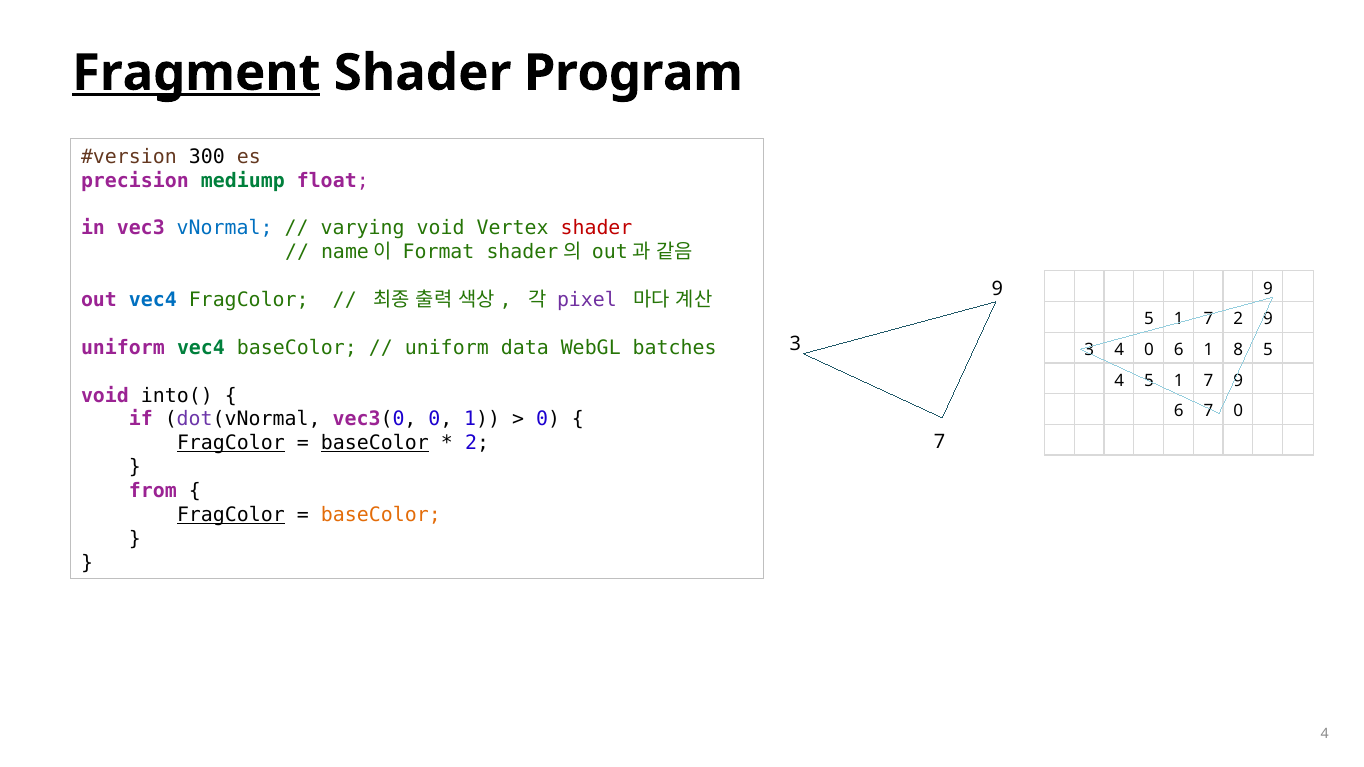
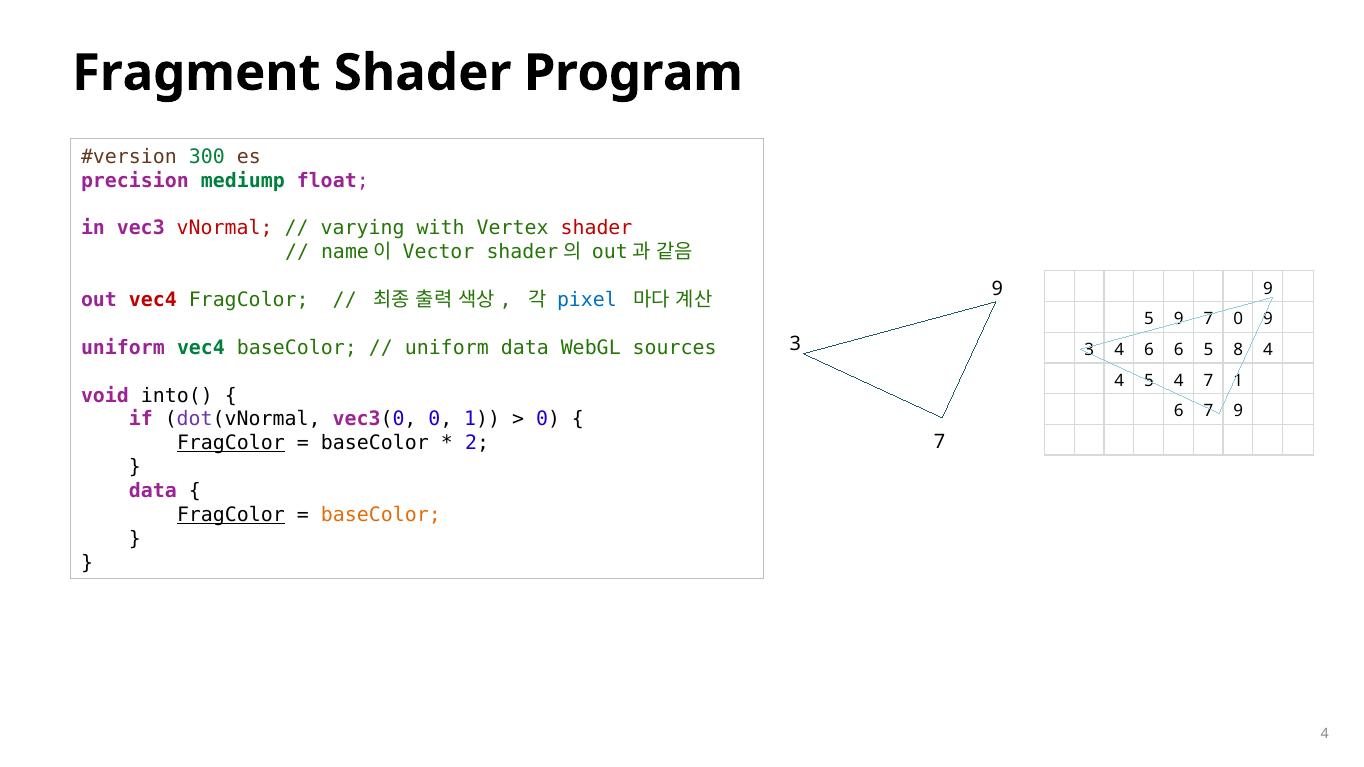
Fragment underline: present -> none (196, 73)
300 colour: black -> green (207, 157)
vNormal colour: blue -> red (225, 228)
varying void: void -> with (441, 228)
Format: Format -> Vector (439, 252)
vec4 colour: blue -> red (153, 300)
pixel colour: purple -> blue (587, 300)
1: 1 -> 9 (1179, 319)
7 2: 2 -> 0 (1238, 319)
batches: batches -> sources (675, 348)
4 0: 0 -> 6 (1149, 350)
6 1: 1 -> 5 (1208, 350)
8 5: 5 -> 4 (1268, 350)
4 5 1: 1 -> 4 (1179, 381)
7 9: 9 -> 1 (1238, 381)
7 0: 0 -> 9 (1238, 411)
baseColor underline: present -> none (375, 443)
from: from -> data (153, 491)
